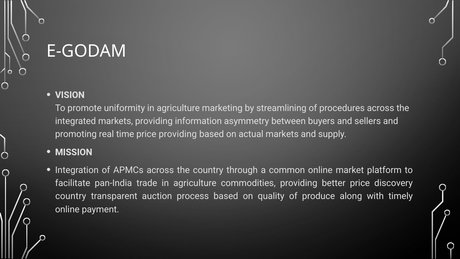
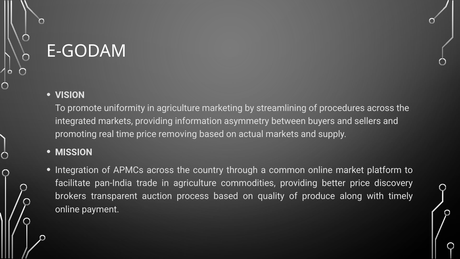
price providing: providing -> removing (178, 134)
country: country -> brokers (71, 196)
